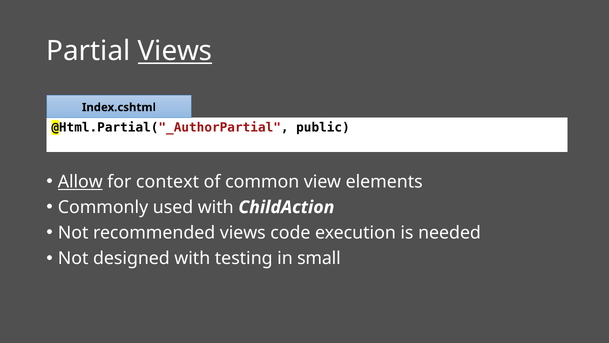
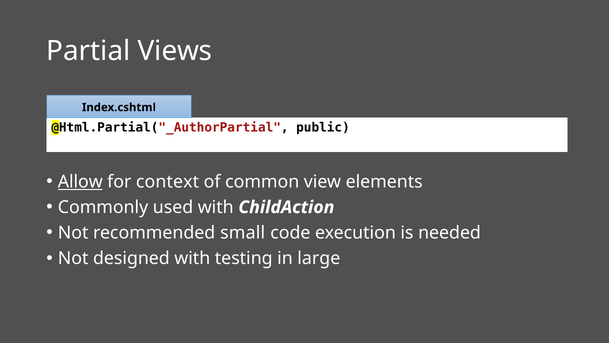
Views underline: present -> none (175, 51)
recommended views: views -> small (243, 233)
small: small -> large (319, 258)
